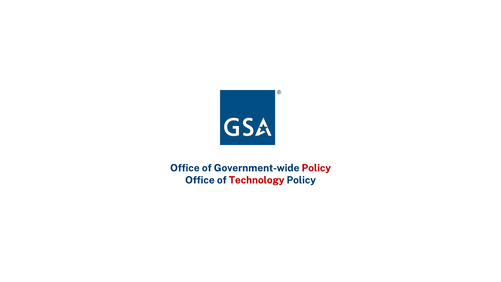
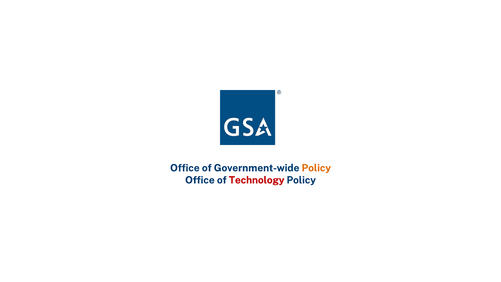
Policy colour: red -> orange (316, 168)
